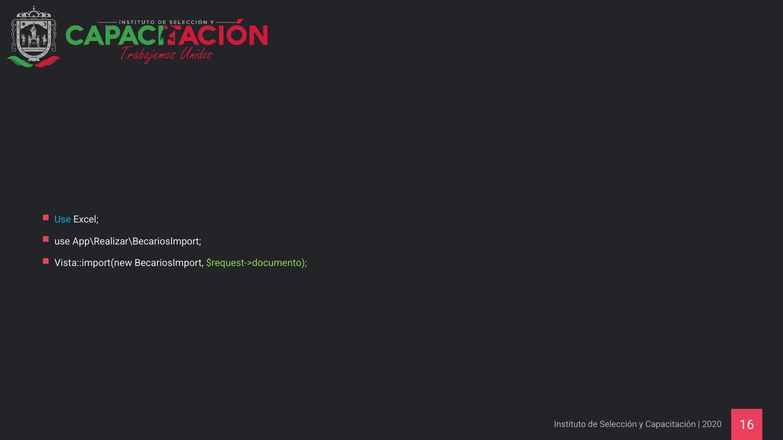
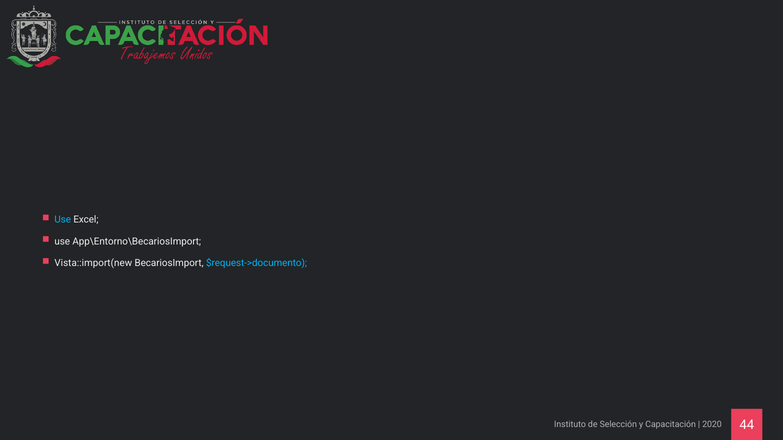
App\Realizar\BecariosImport: App\Realizar\BecariosImport -> App\Entorno\BecariosImport (137, 242)
$request->documento colour: light green -> light blue (257, 263)
16: 16 -> 44 (747, 425)
